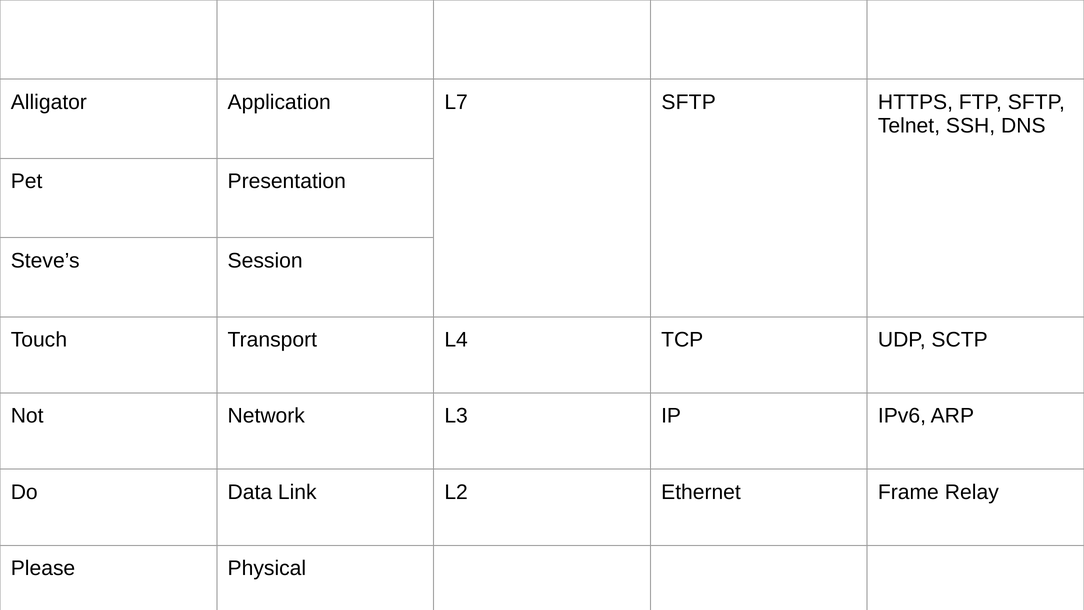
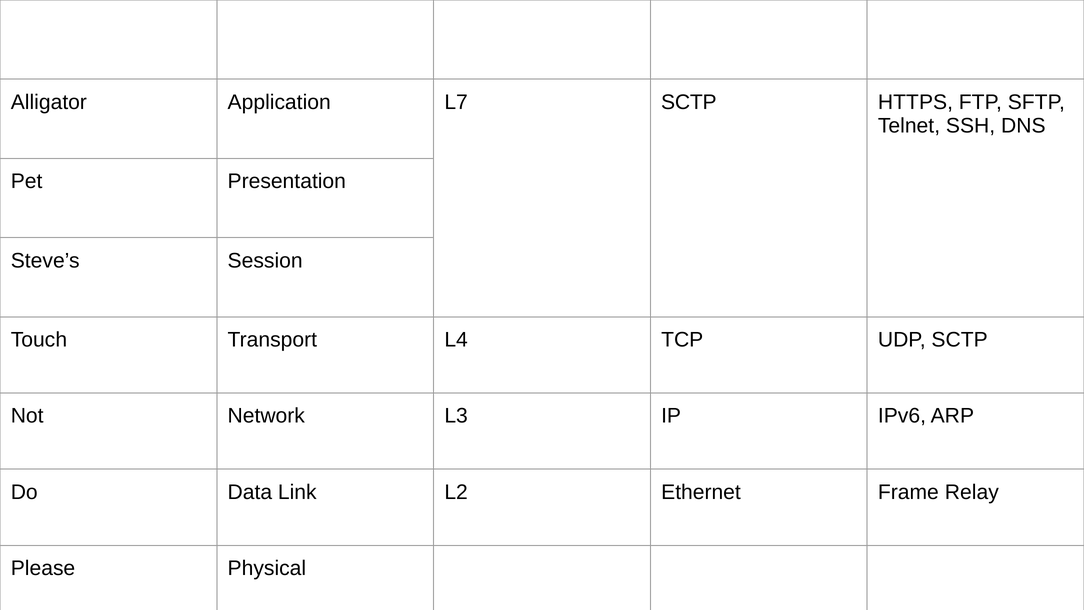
L7 SFTP: SFTP -> SCTP (689, 102)
